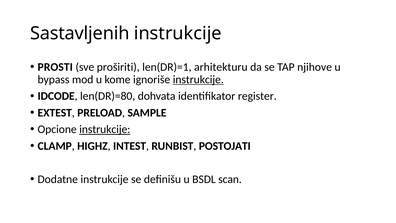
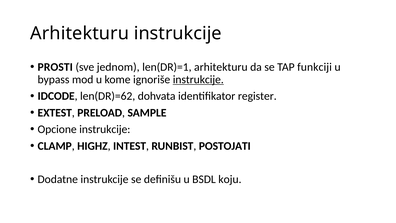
Sastavljenih: Sastavljenih -> Arhitekturu (80, 33)
proširiti: proširiti -> jednom (118, 67)
njihove: njihove -> funkciji (315, 67)
len(DR)=80: len(DR)=80 -> len(DR)=62 (108, 96)
instrukcije underline: present -> none (105, 129)
scan: scan -> koju (230, 179)
